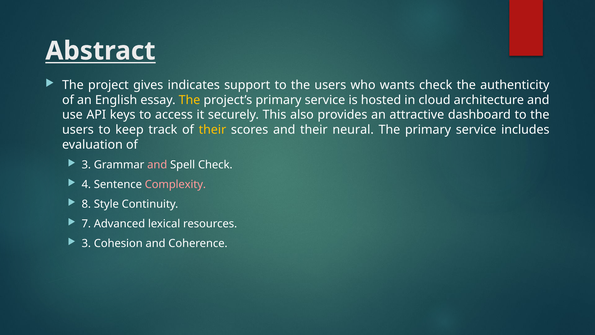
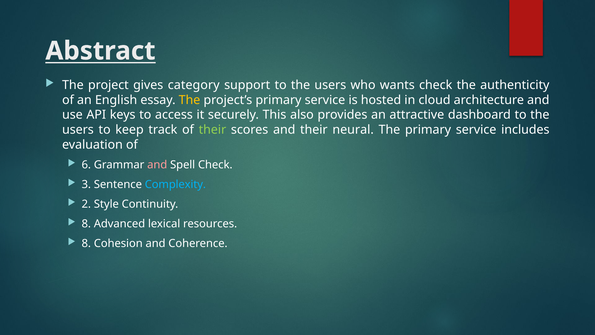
indicates: indicates -> category (194, 85)
their colour: yellow -> light green (212, 130)
3: 3 -> 6 (86, 165)
4: 4 -> 3 (86, 184)
Complexity colour: pink -> light blue (175, 184)
8: 8 -> 2 (86, 204)
7: 7 -> 8 (86, 224)
3: 3 -> 8 (86, 243)
